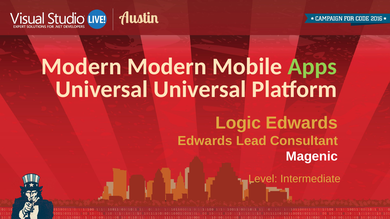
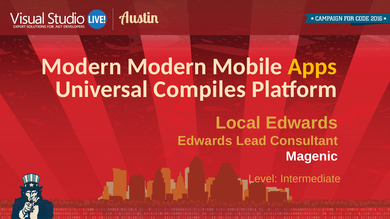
Apps colour: light green -> yellow (312, 67)
Universal Universal: Universal -> Compiles (200, 90)
Logic: Logic -> Local (238, 123)
